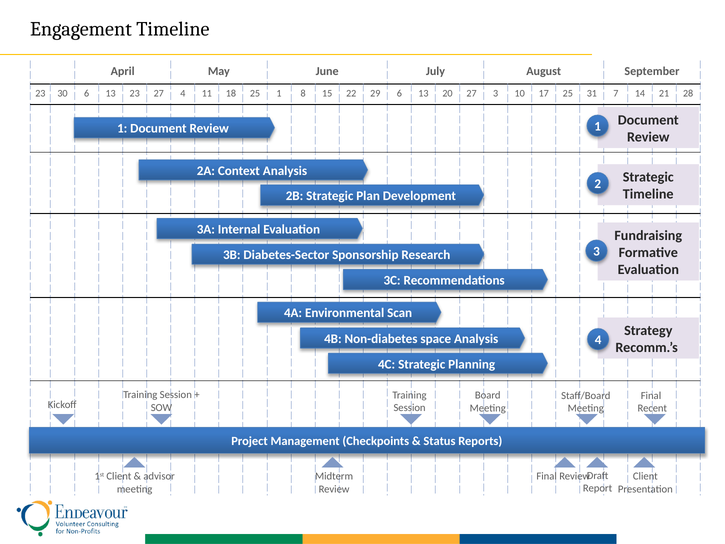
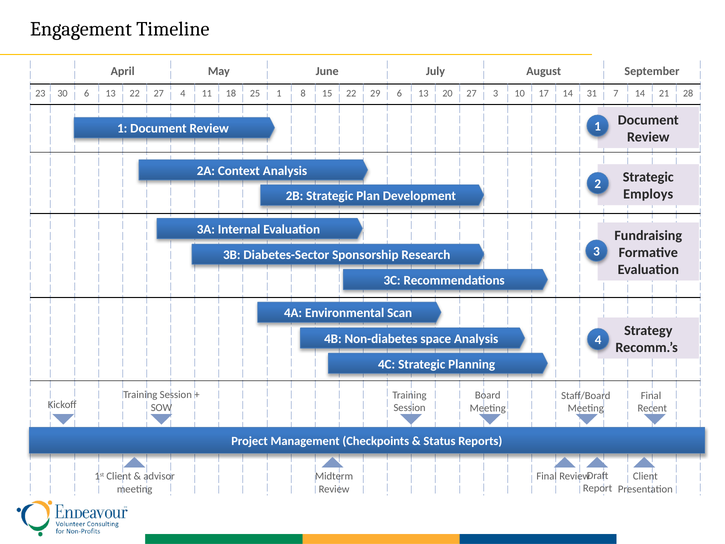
13 23: 23 -> 22 (135, 93)
17 25: 25 -> 14 (568, 93)
Timeline: Timeline -> Employs (648, 194)
